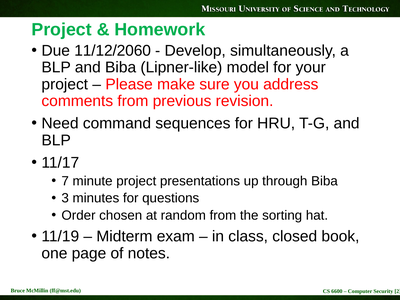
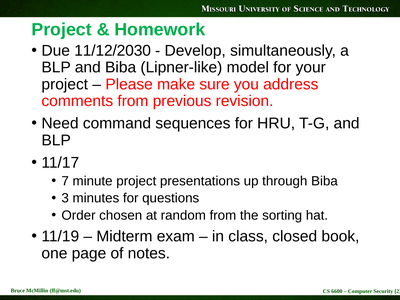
11/12/2060: 11/12/2060 -> 11/12/2030 (113, 51)
